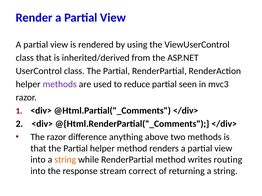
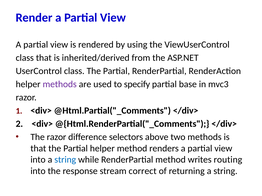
reduce: reduce -> specify (137, 84)
seen: seen -> base (188, 84)
anything: anything -> selectors (126, 137)
string colour: orange -> blue (65, 160)
